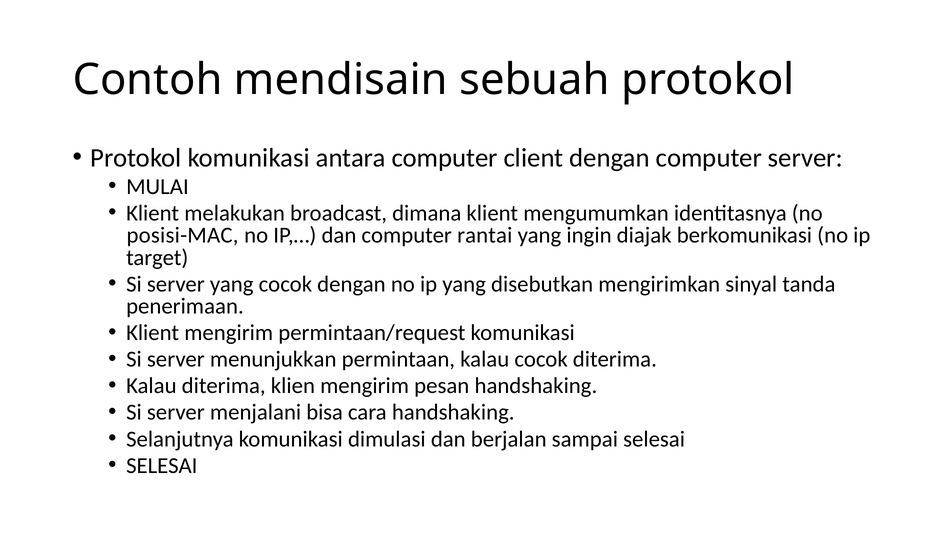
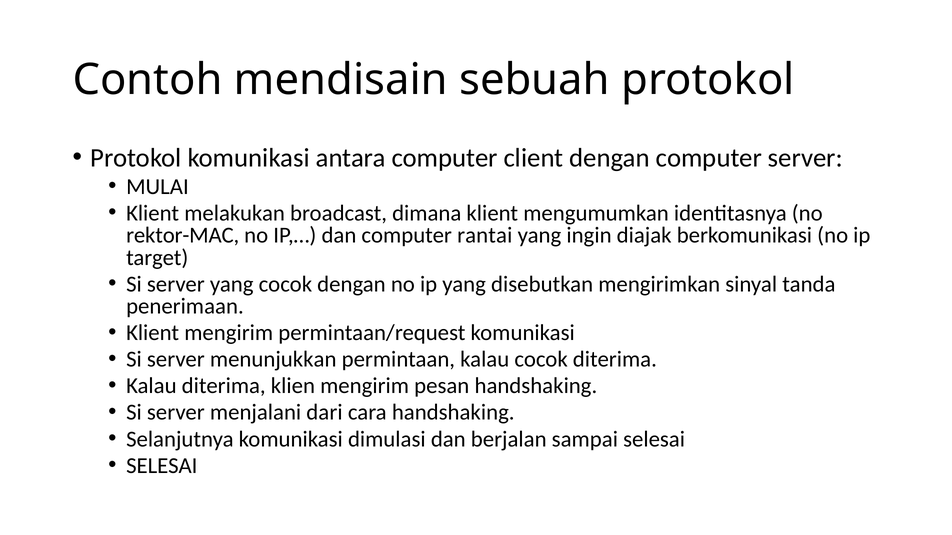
posisi-MAC: posisi-MAC -> rektor-MAC (183, 236)
bisa: bisa -> dari (324, 413)
